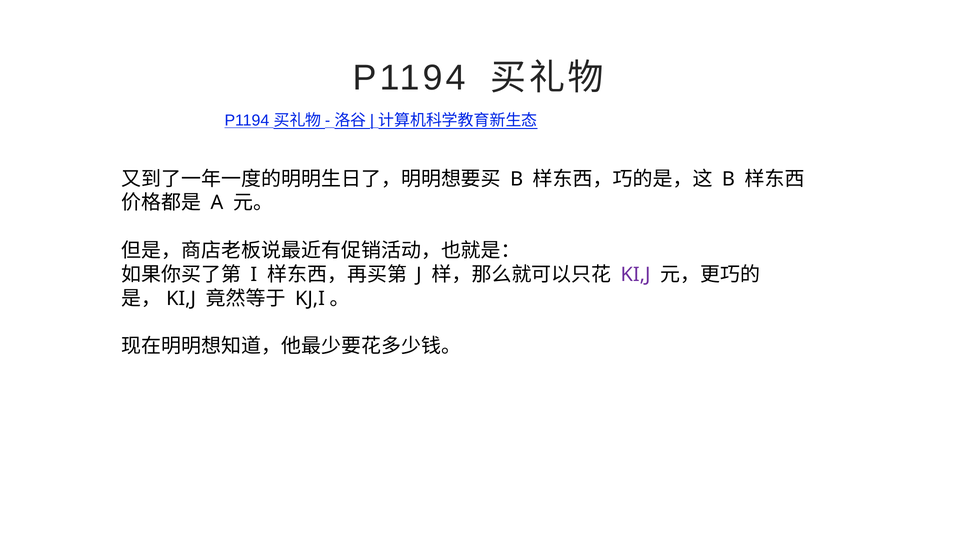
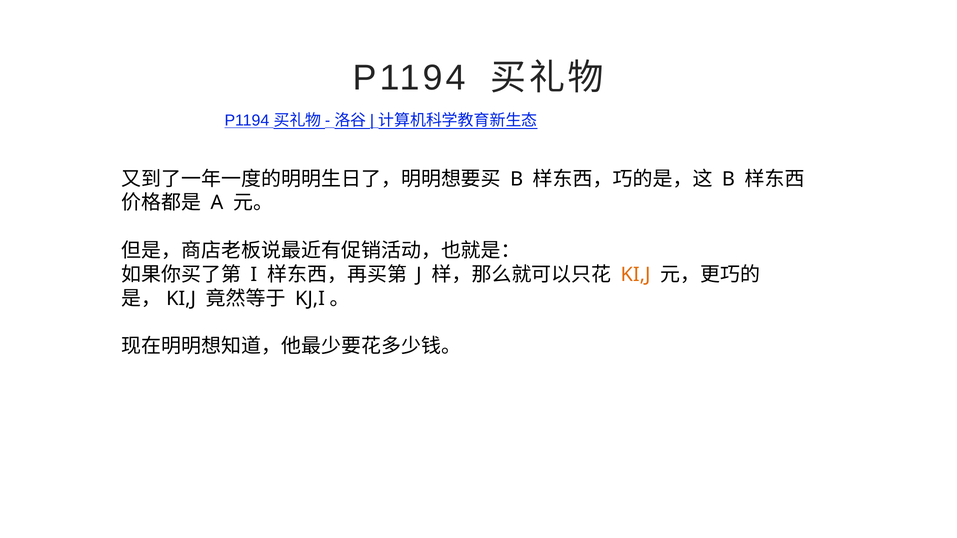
KI,J colour: purple -> orange (636, 275)
